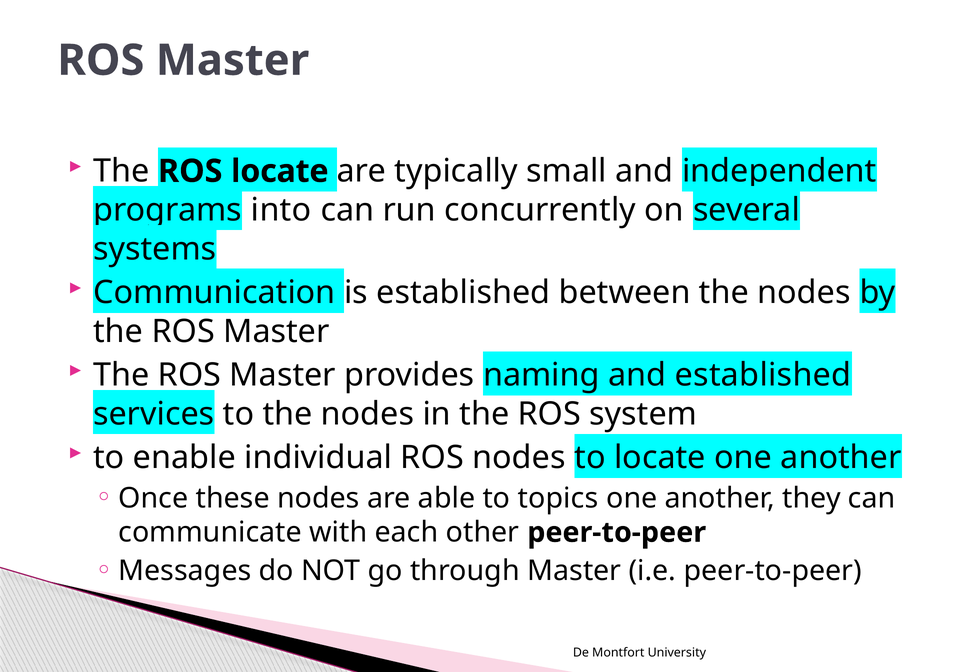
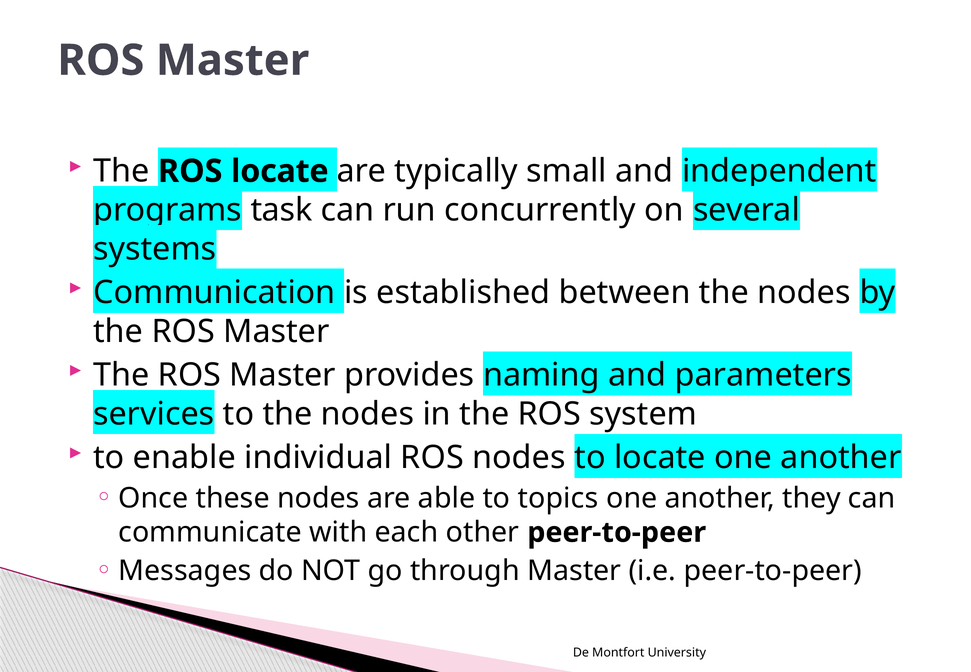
into: into -> task (281, 210)
and established: established -> parameters (763, 375)
